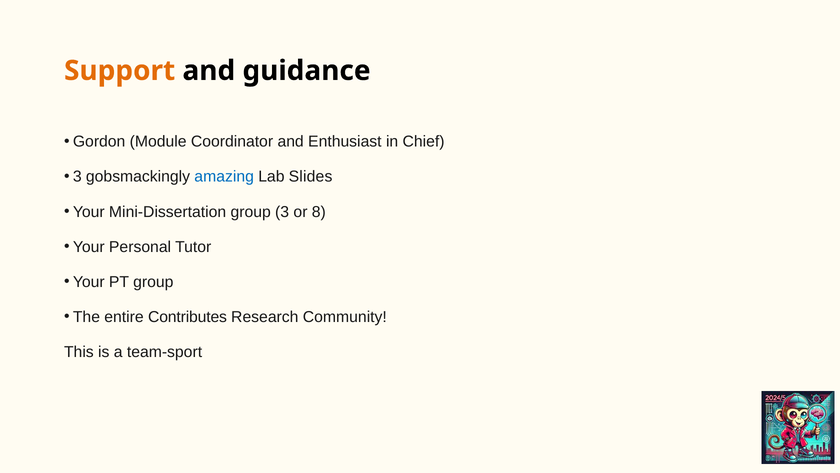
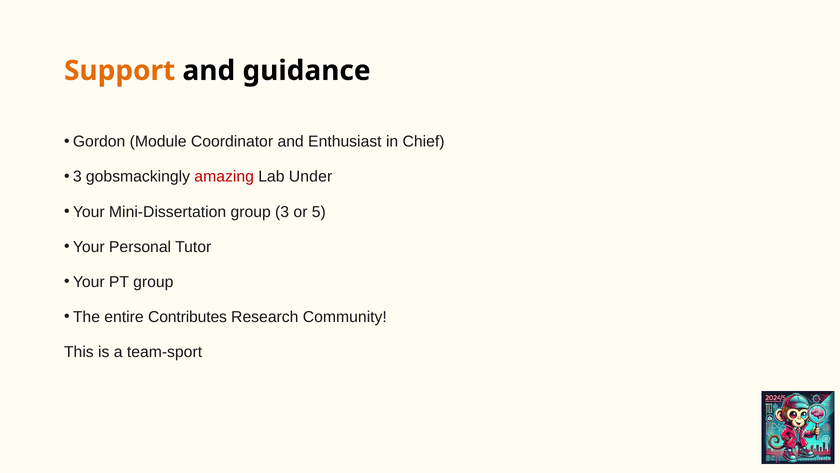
amazing colour: blue -> red (224, 177)
Slides: Slides -> Under (311, 177)
8: 8 -> 5 (319, 212)
